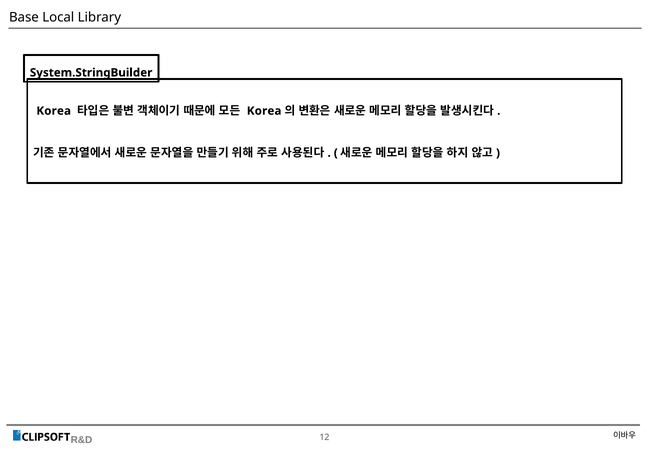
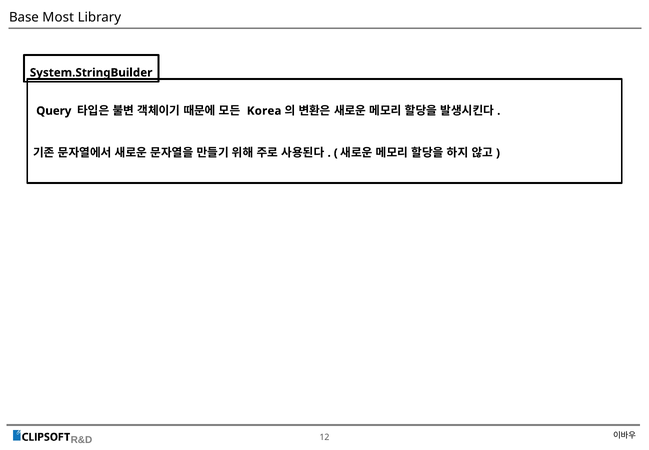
Local: Local -> Most (58, 17)
Korea: Korea -> Query (54, 111)
